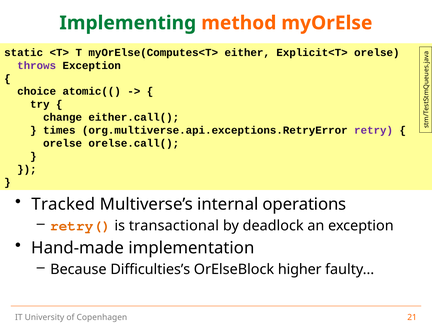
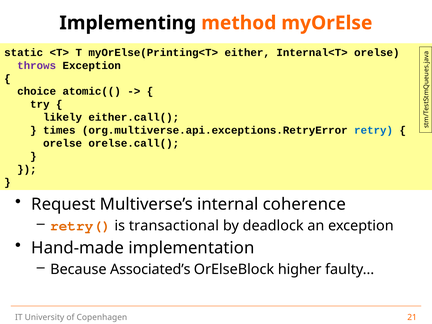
Implementing colour: green -> black (128, 23)
myOrElse(Computes<T>: myOrElse(Computes<T> -> myOrElse(Printing<T> (153, 53)
Explicit<T>: Explicit<T> -> Internal<T> (312, 53)
change: change -> likely (63, 117)
retry colour: purple -> blue (374, 130)
Tracked: Tracked -> Request (63, 204)
operations: operations -> coherence (304, 204)
Difficulties’s: Difficulties’s -> Associated’s (150, 269)
